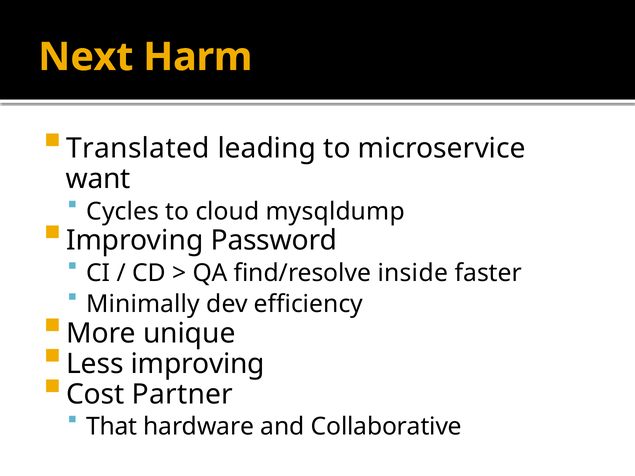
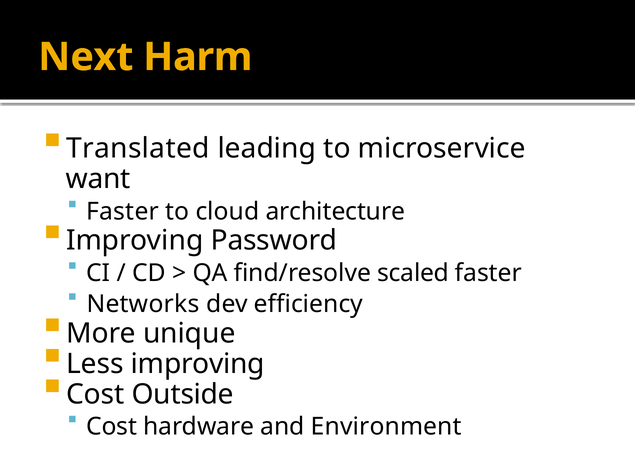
Cycles: Cycles -> Faster (123, 212)
mysqldump: mysqldump -> architecture (335, 212)
inside: inside -> scaled (413, 273)
Minimally: Minimally -> Networks (143, 304)
Partner: Partner -> Outside (183, 394)
That: That -> Cost (112, 427)
Collaborative: Collaborative -> Environment (386, 427)
